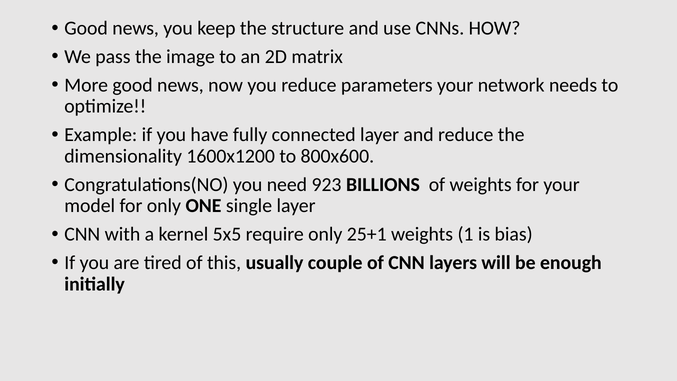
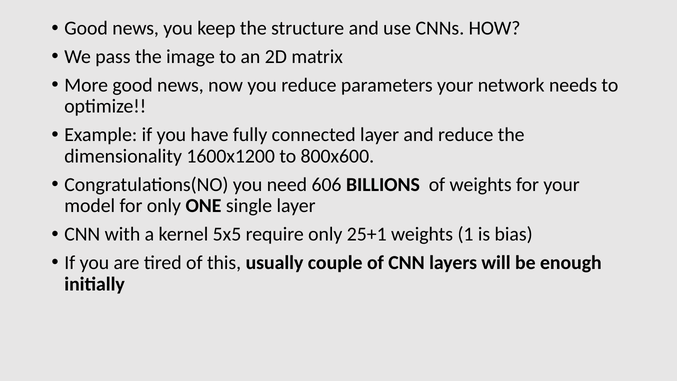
923: 923 -> 606 (327, 184)
